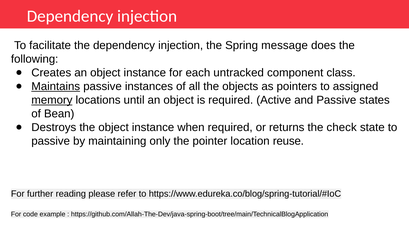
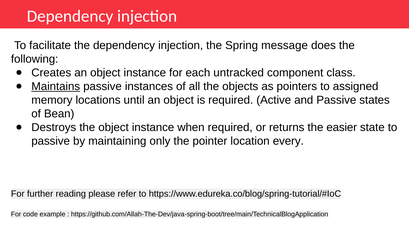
memory underline: present -> none (52, 100)
check: check -> easier (342, 127)
reuse: reuse -> every (288, 141)
